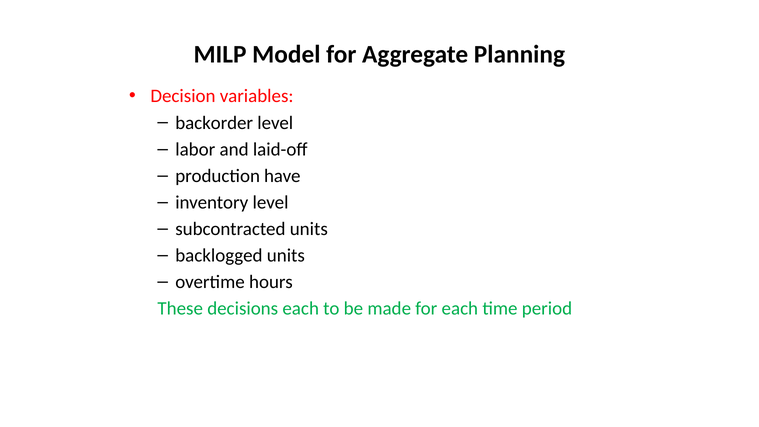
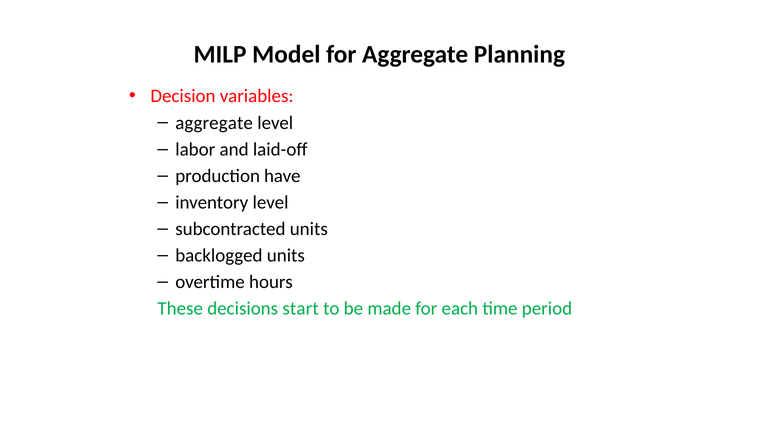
backorder: backorder -> aggregate (214, 123)
decisions each: each -> start (301, 309)
